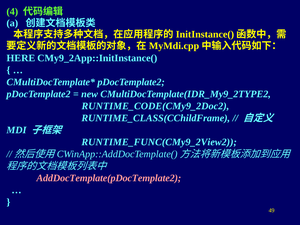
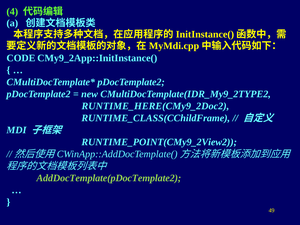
HERE: HERE -> CODE (21, 58)
RUNTIME_CODE(CMy9_2Doc2: RUNTIME_CODE(CMy9_2Doc2 -> RUNTIME_HERE(CMy9_2Doc2 (155, 106)
RUNTIME_FUNC(CMy9_2View2: RUNTIME_FUNC(CMy9_2View2 -> RUNTIME_POINT(CMy9_2View2 (159, 142)
AddDocTemplate(pDocTemplate2 colour: pink -> light green (109, 178)
